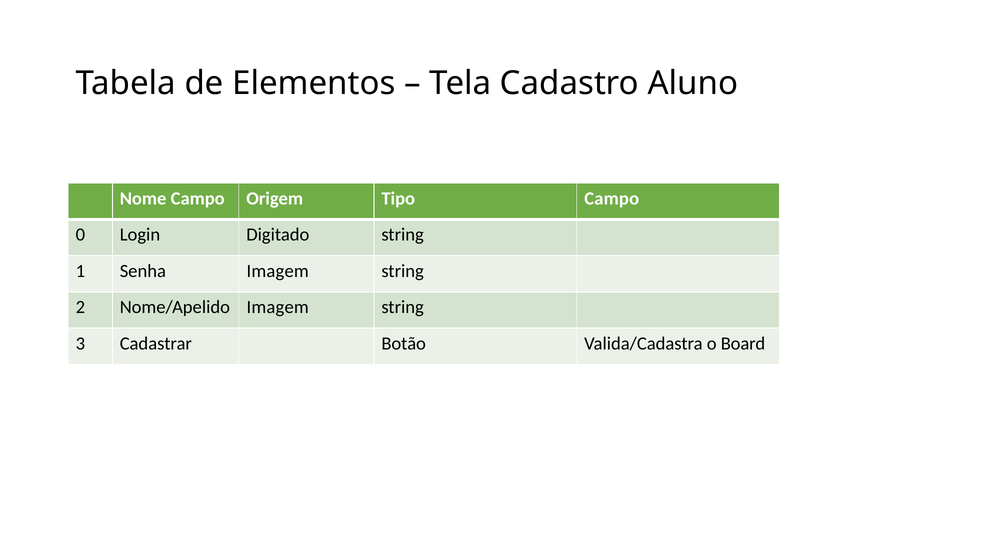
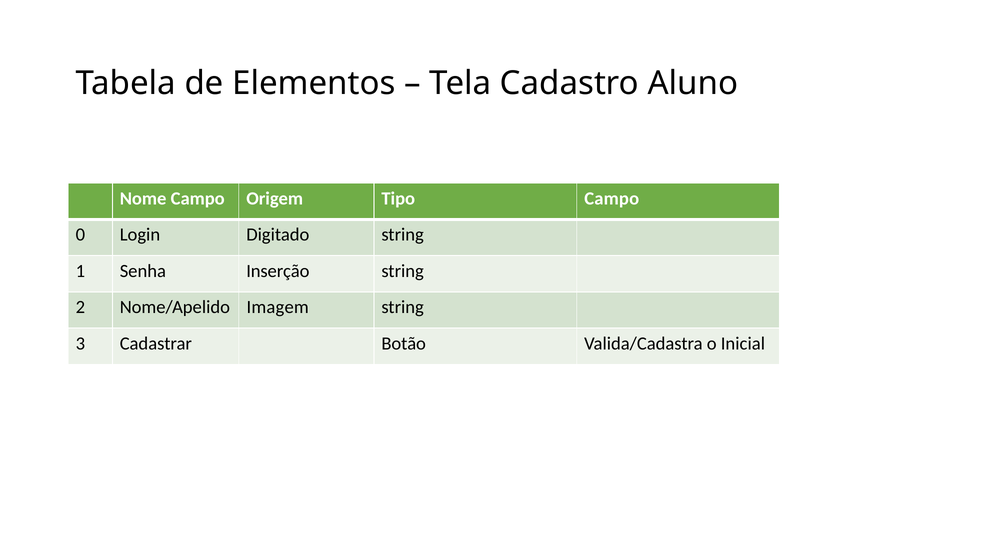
Senha Imagem: Imagem -> Inserção (278, 271)
Board: Board -> Inicial (743, 343)
